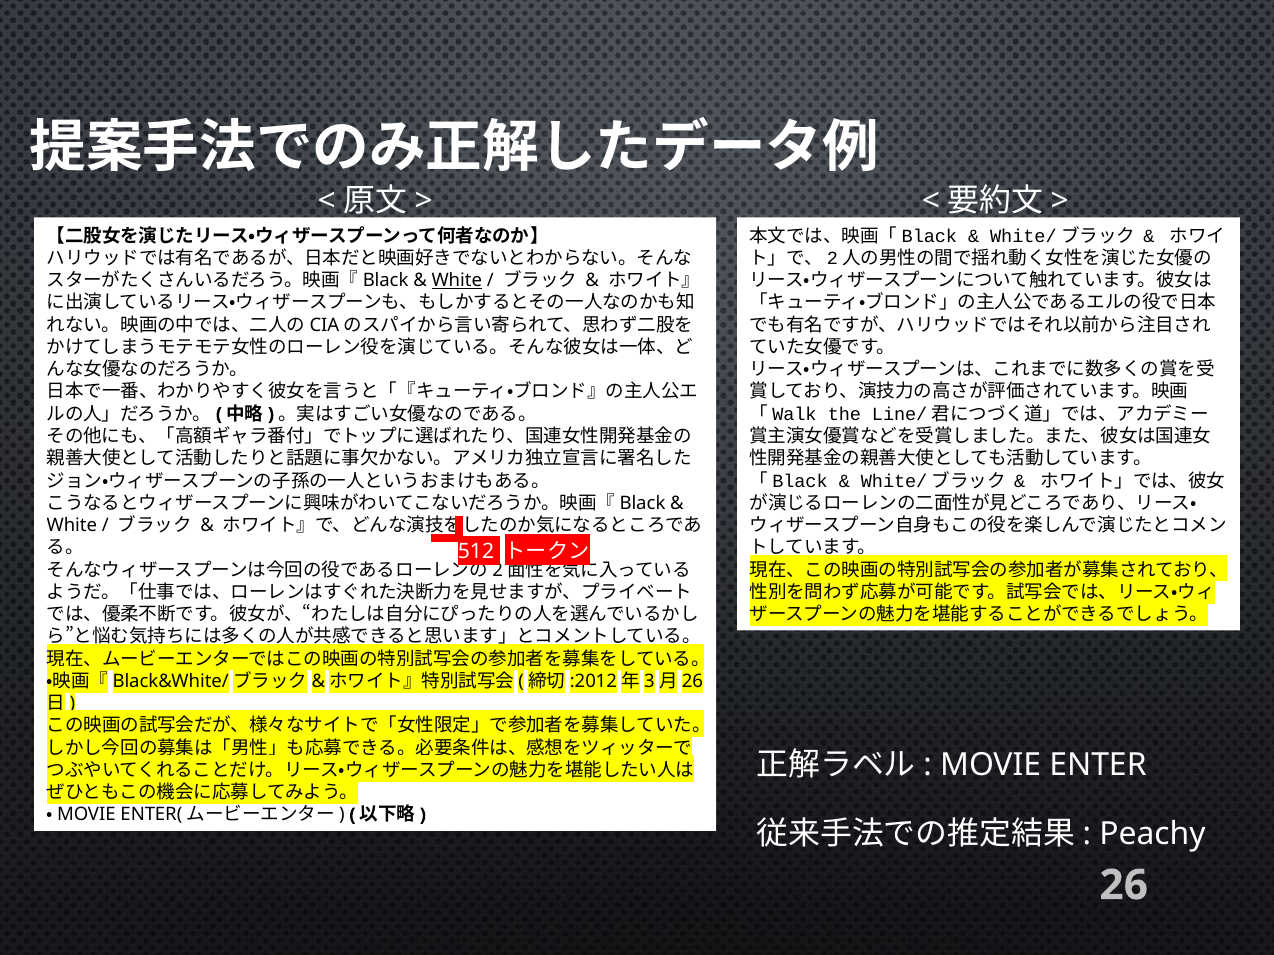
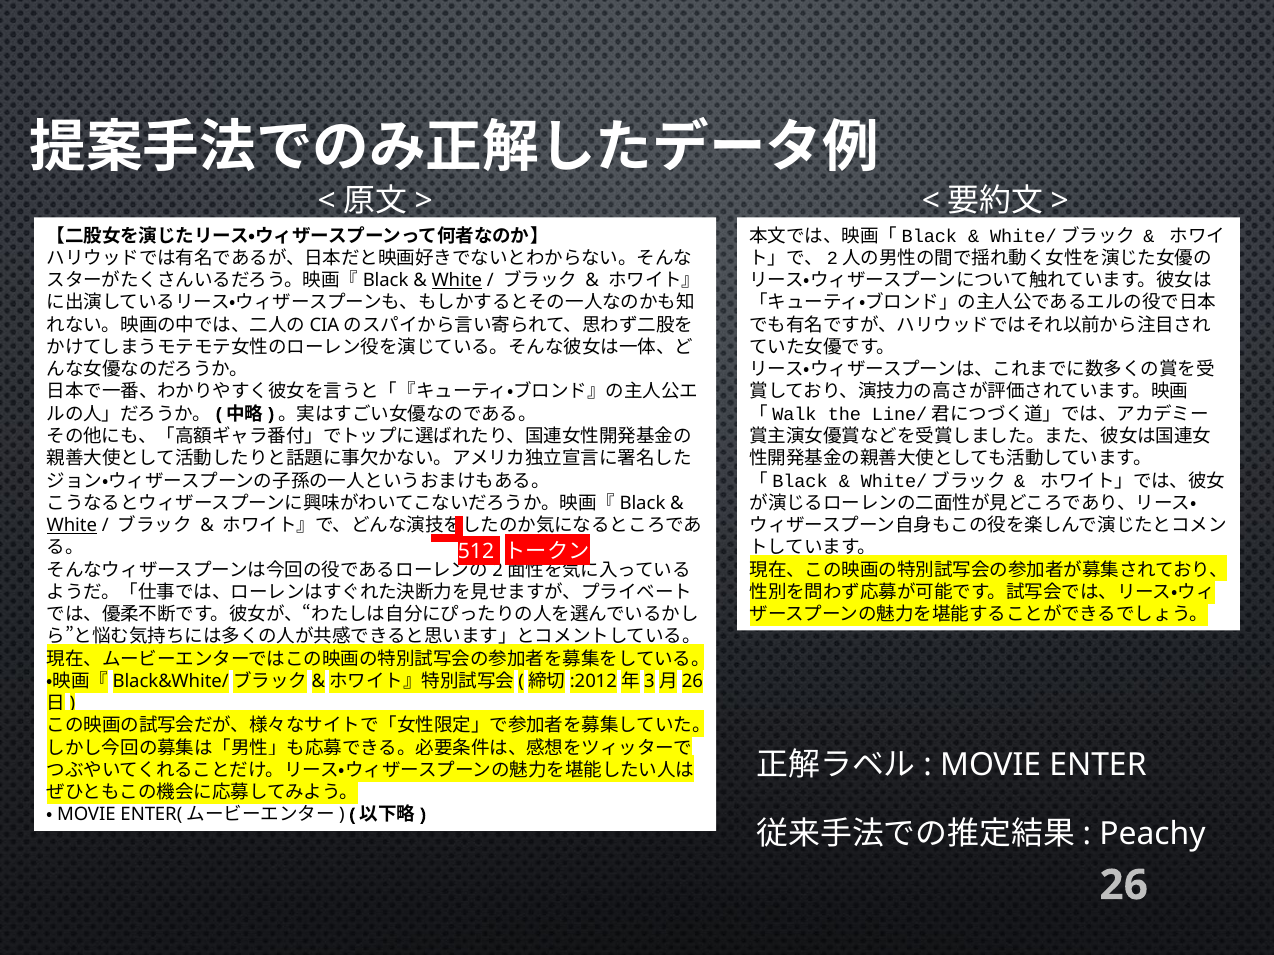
White underline: none -> present (72, 526)
